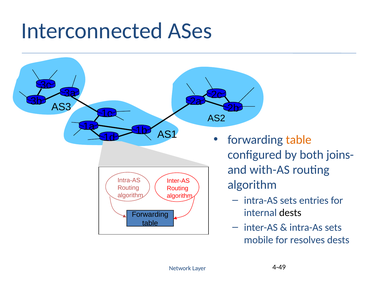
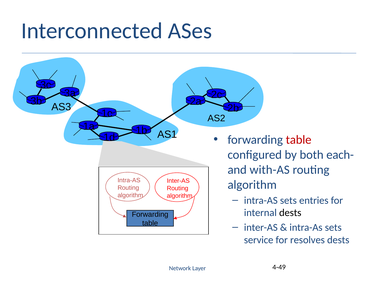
table colour: orange -> red (299, 140)
joins-: joins- -> each- (340, 155)
mobile: mobile -> service (259, 240)
